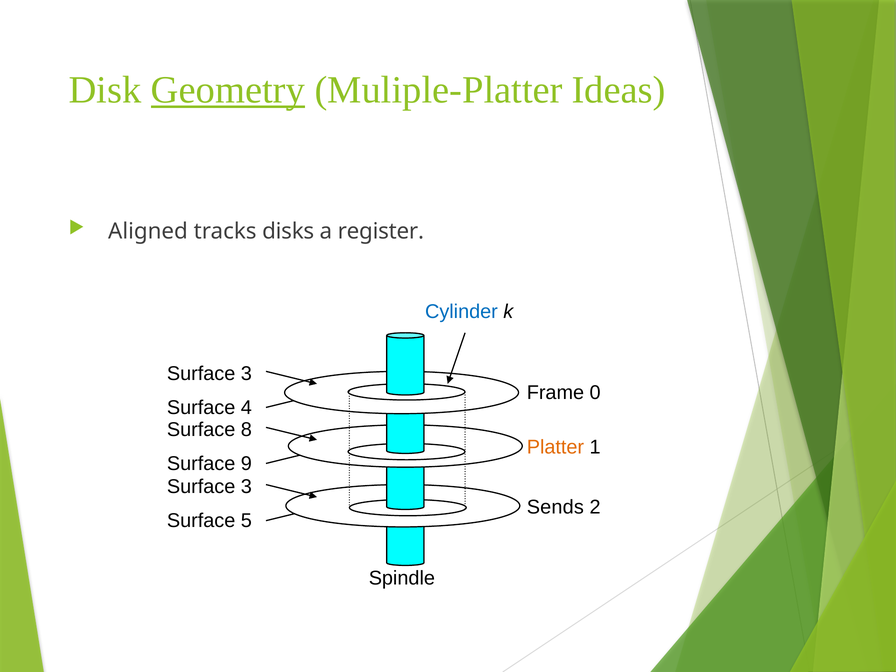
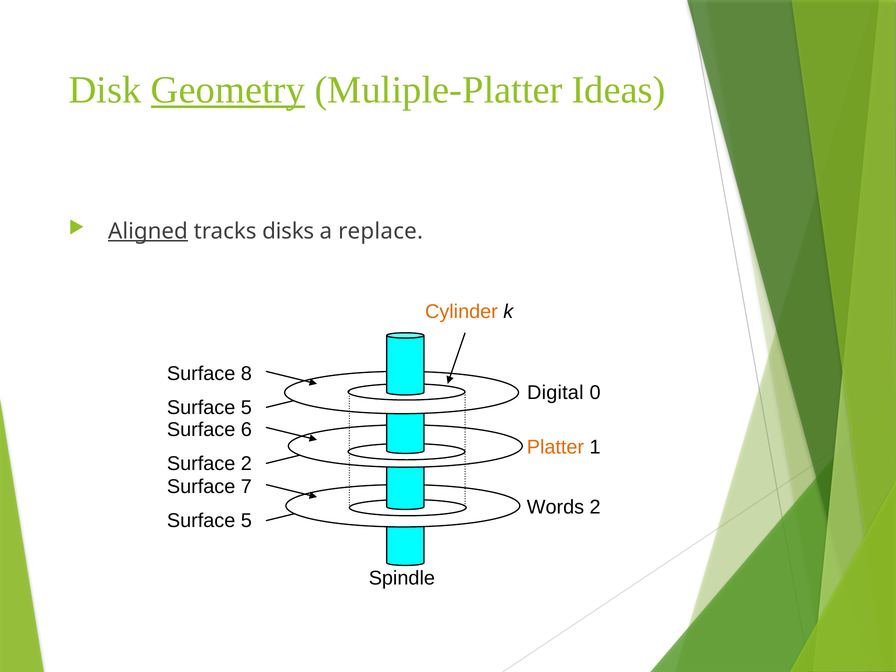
Aligned underline: none -> present (148, 231)
register: register -> replace (381, 231)
Cylinder colour: blue -> orange (461, 312)
3: 3 -> 8 (246, 374)
Frame: Frame -> Digital (555, 393)
4: 4 -> 5 (246, 408)
8: 8 -> 6 (246, 430)
Surface 9: 9 -> 2 (246, 464)
3: 3 -> 7 (246, 487)
Sends: Sends -> Words (555, 507)
